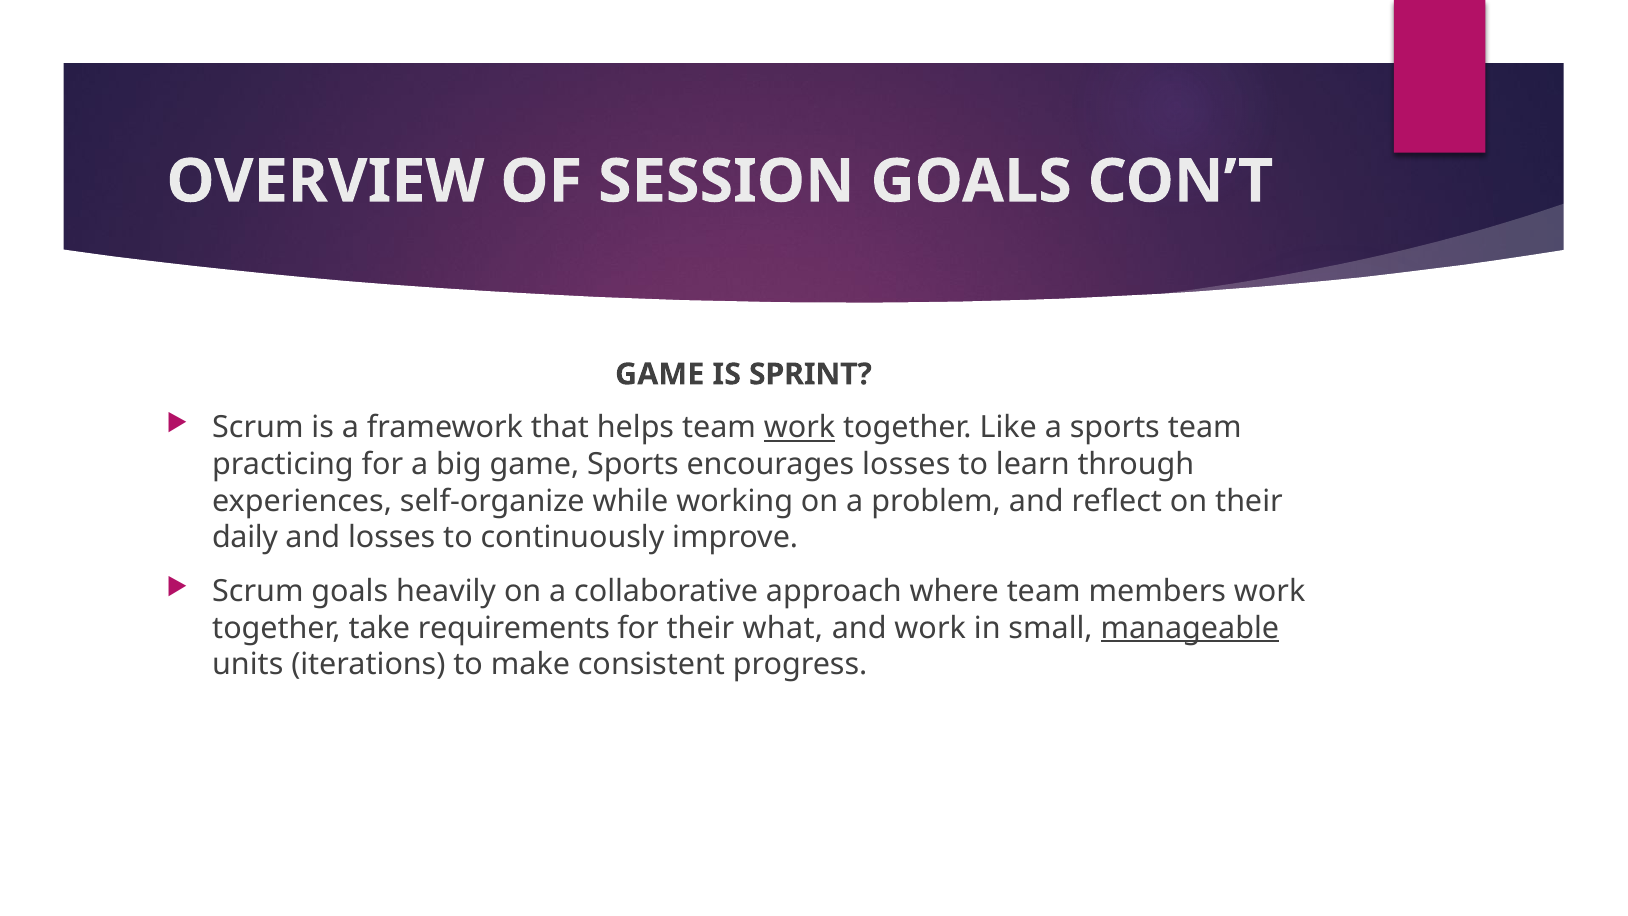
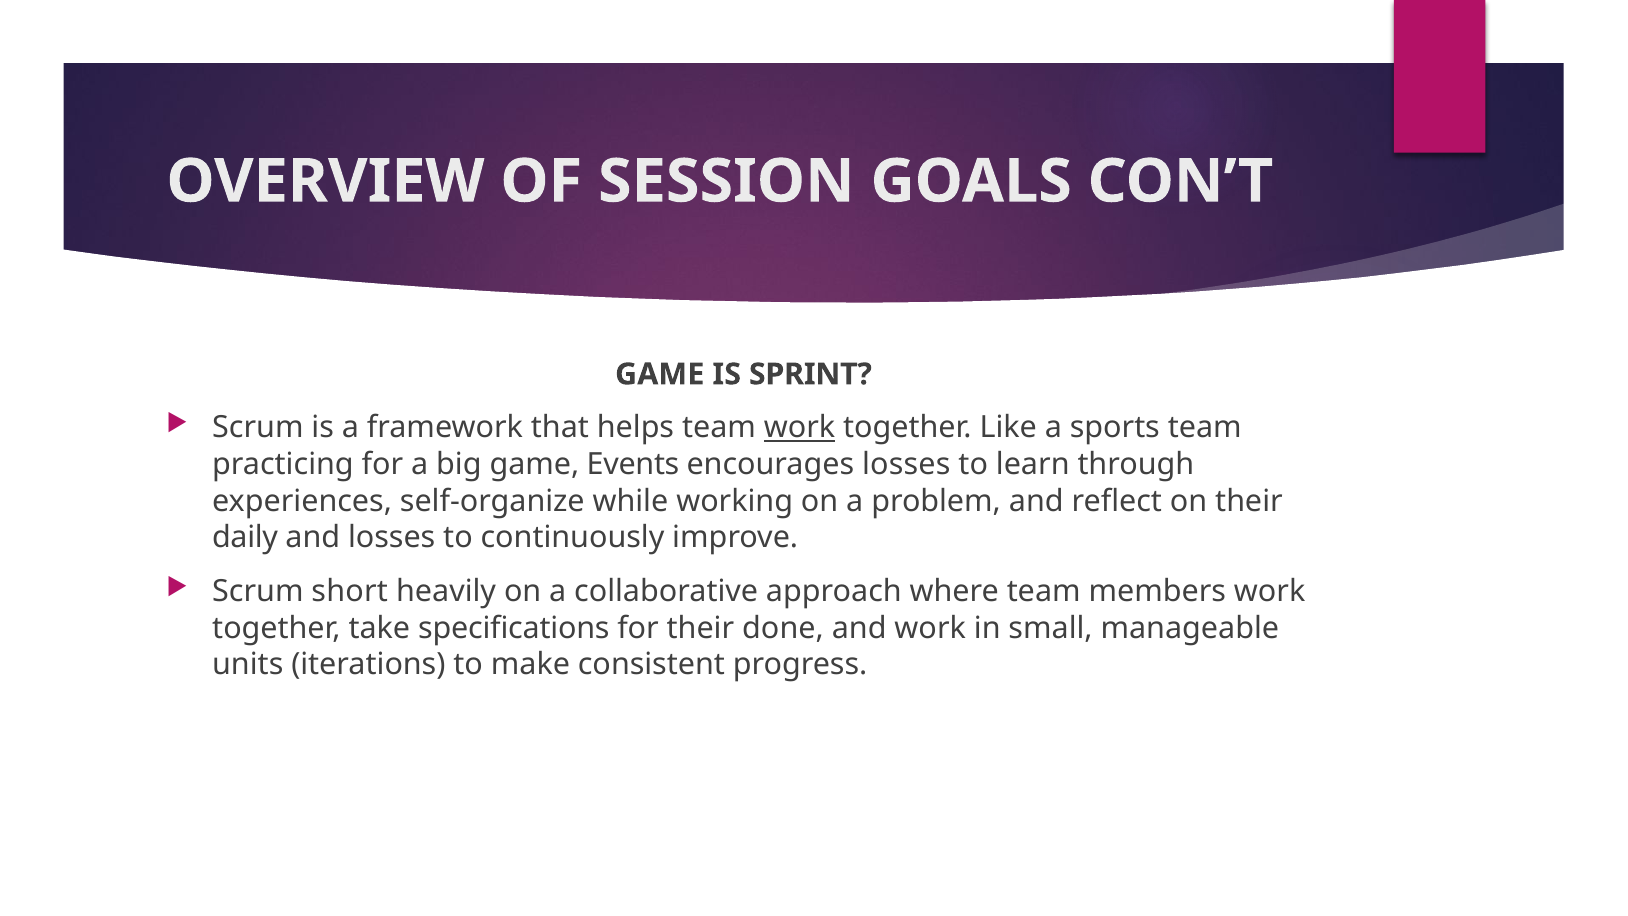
game Sports: Sports -> Events (633, 464)
Scrum goals: goals -> short (350, 591)
requirements: requirements -> specifications (514, 628)
what: what -> done (783, 628)
manageable underline: present -> none (1190, 628)
